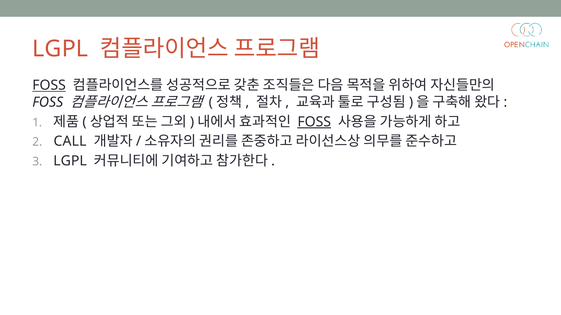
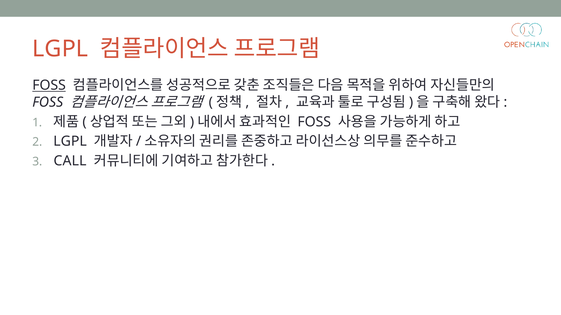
FOSS underline: present -> none (314, 122)
CALL: CALL -> LGPL (70, 142)
LGPL: LGPL -> CALL (70, 161)
